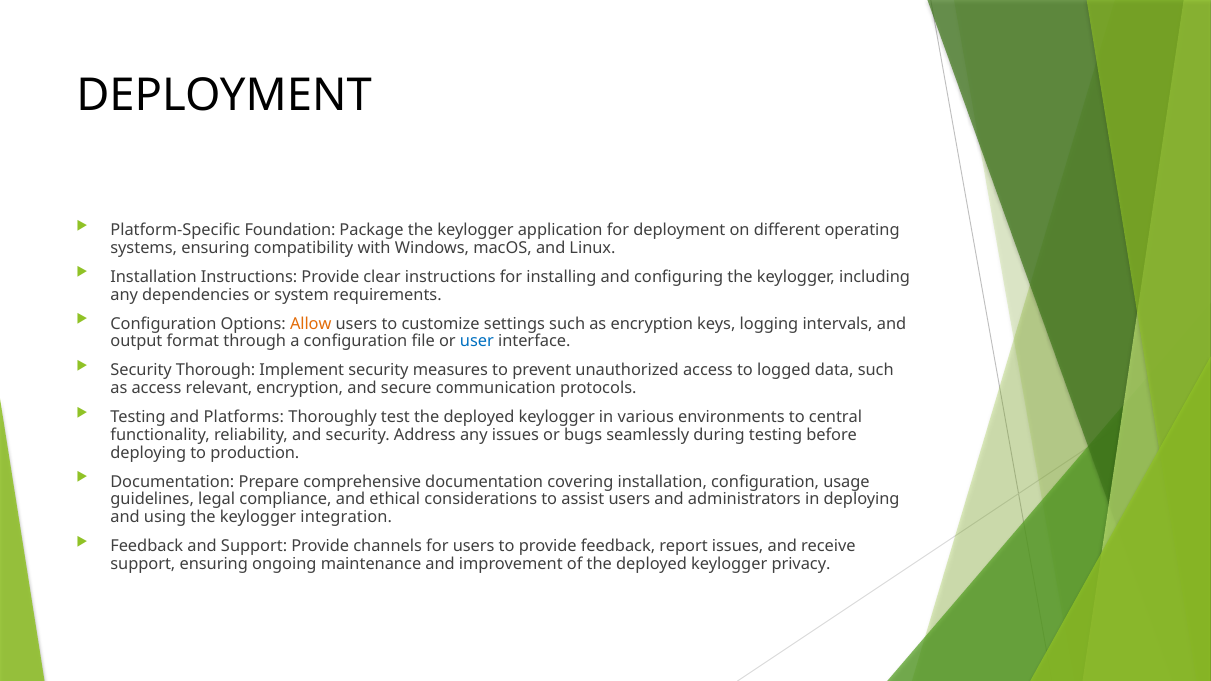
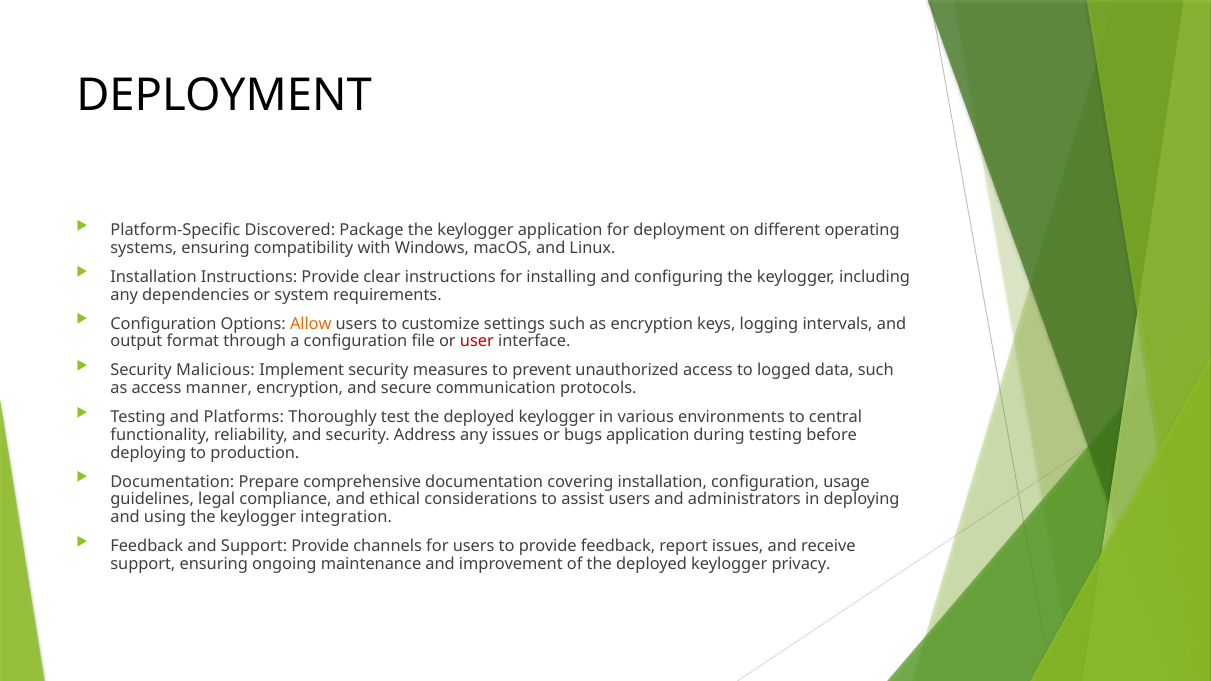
Foundation: Foundation -> Discovered (290, 230)
user colour: blue -> red (477, 342)
Thorough: Thorough -> Malicious (215, 371)
relevant: relevant -> manner (219, 388)
bugs seamlessly: seamlessly -> application (648, 435)
